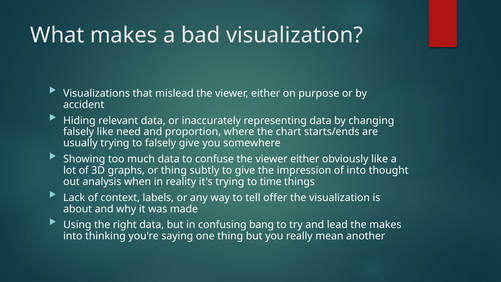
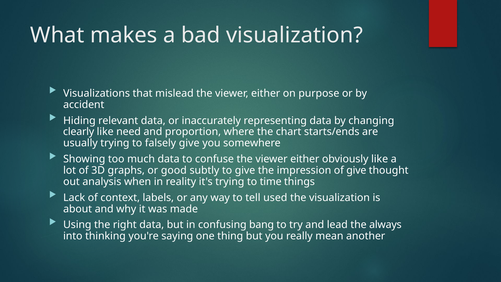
falsely: falsely -> clearly (79, 132)
or thing: thing -> good (174, 170)
of into: into -> give (356, 170)
offer: offer -> used (275, 197)
the makes: makes -> always (385, 225)
